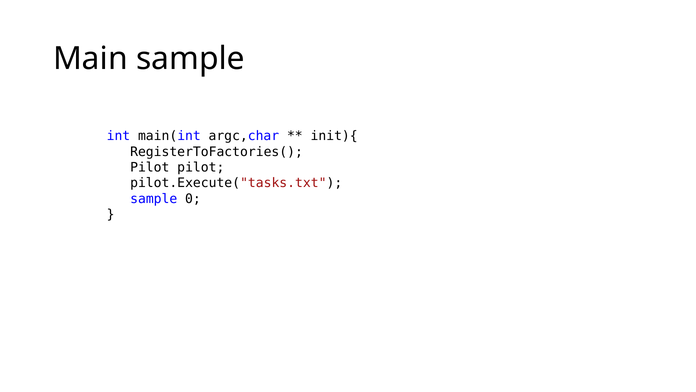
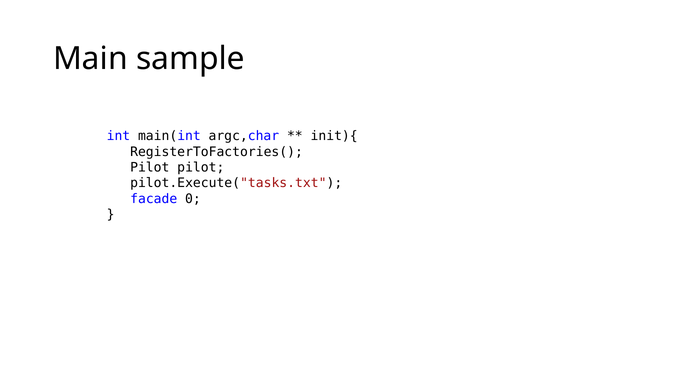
sample: sample -> facade (154, 199)
